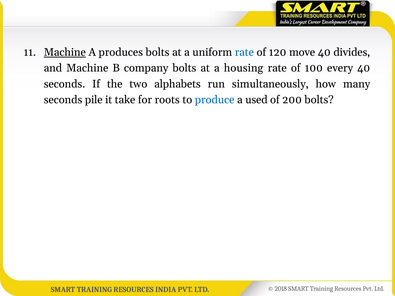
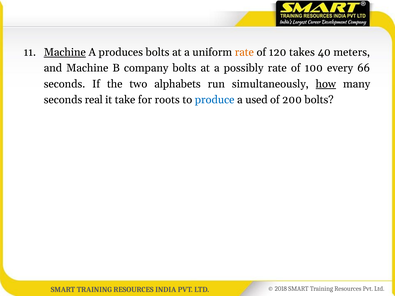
rate colour: blue -> orange (244, 52)
move: move -> takes (302, 52)
divides: divides -> meters (352, 52)
housing: housing -> possibly (244, 68)
every 40: 40 -> 66 (364, 68)
how underline: none -> present (326, 84)
pile: pile -> real (94, 100)
